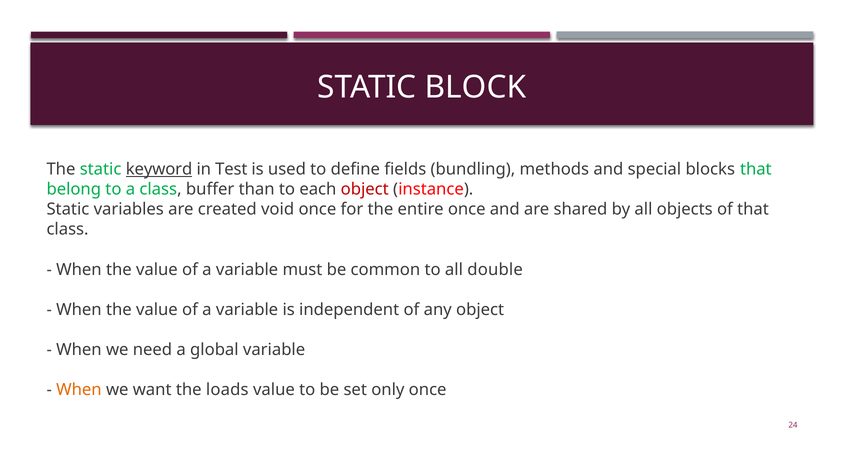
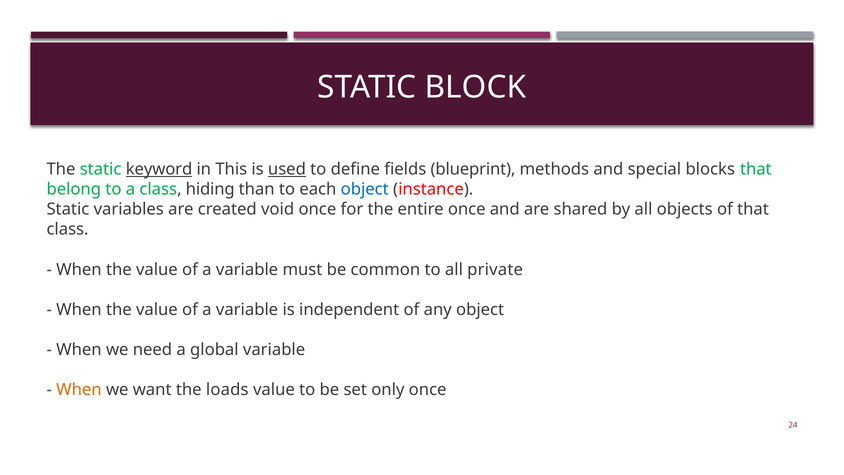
Test: Test -> This (231, 169)
used underline: none -> present (287, 169)
bundling: bundling -> blueprint (473, 169)
buffer: buffer -> hiding (210, 189)
object colour: red -> blue (365, 189)
double: double -> private (495, 269)
